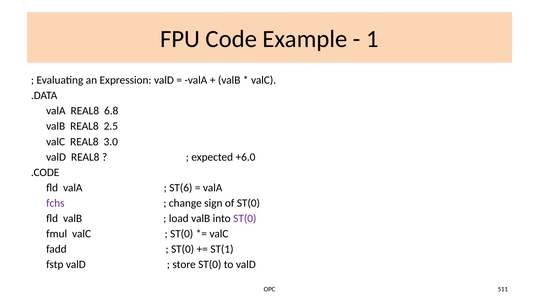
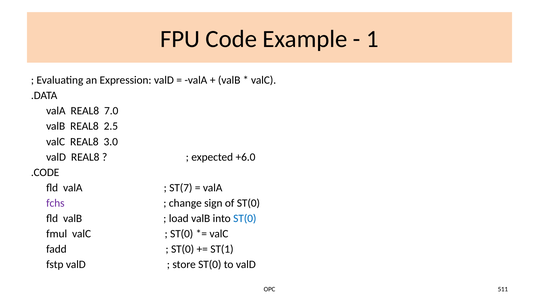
6.8: 6.8 -> 7.0 (111, 111)
ST(6: ST(6 -> ST(7 (181, 188)
ST(0 colour: purple -> blue (245, 219)
